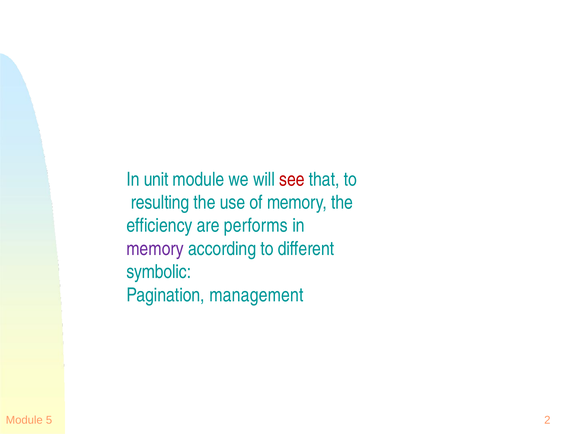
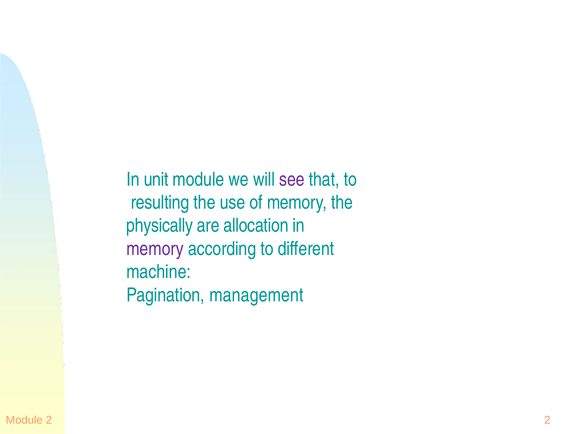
see colour: red -> purple (292, 179)
efficiency: efficiency -> physically (160, 226)
performs: performs -> allocation (256, 226)
symbolic: symbolic -> machine (159, 272)
Module 5: 5 -> 2 (49, 420)
